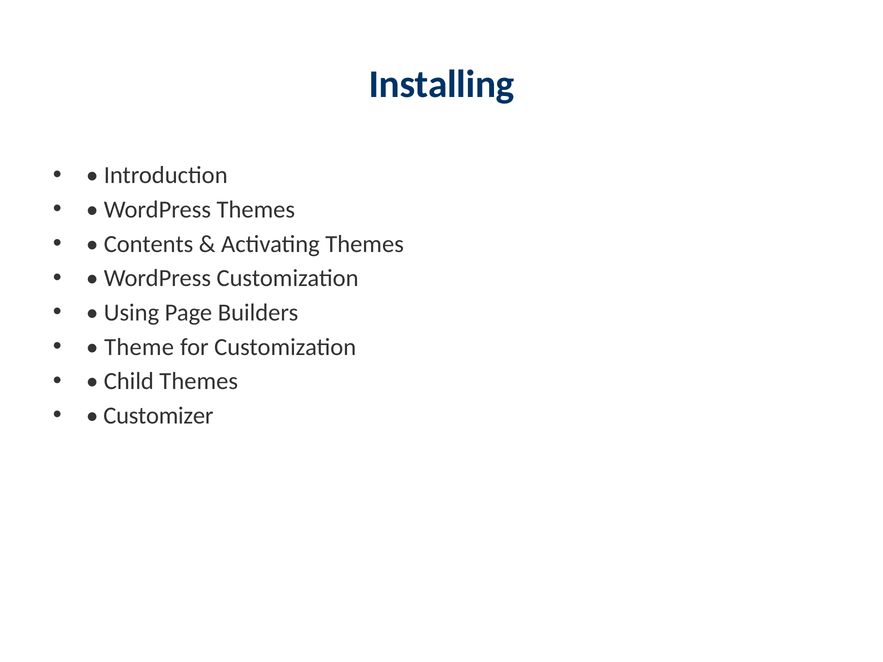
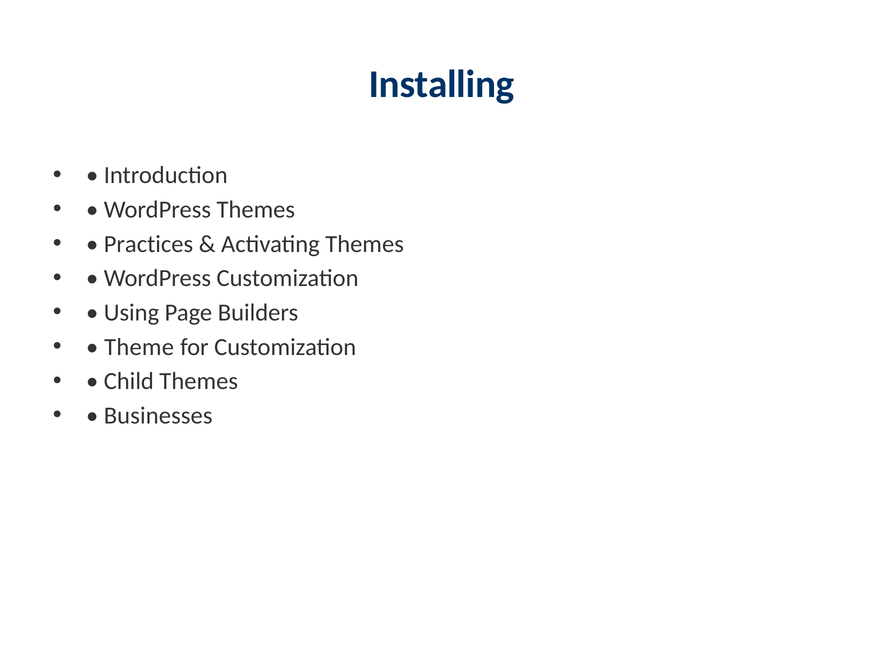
Contents: Contents -> Practices (148, 244)
Customizer: Customizer -> Businesses (158, 416)
